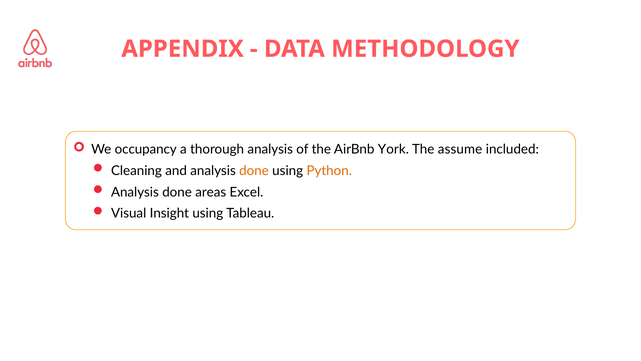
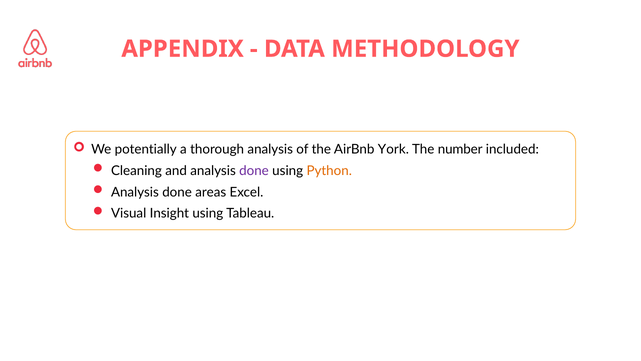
occupancy: occupancy -> potentially (146, 149)
assume: assume -> number (460, 149)
done colour: orange -> purple (254, 171)
